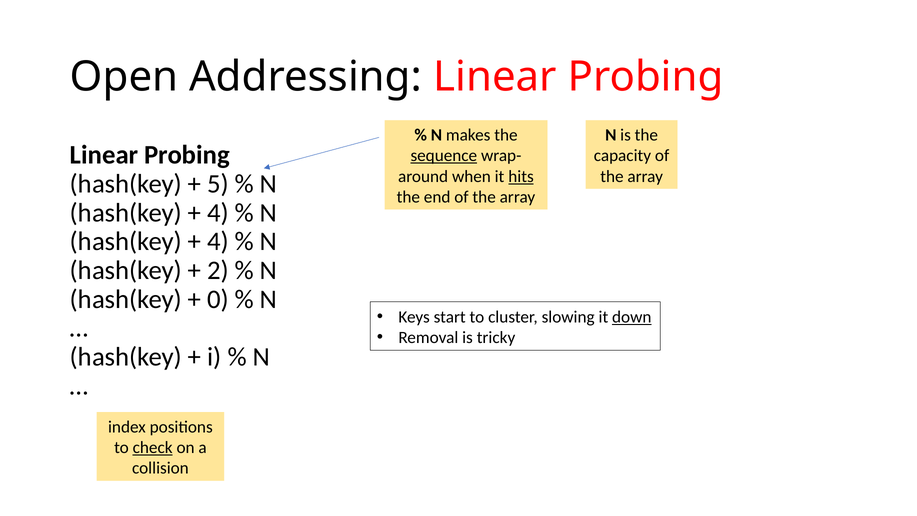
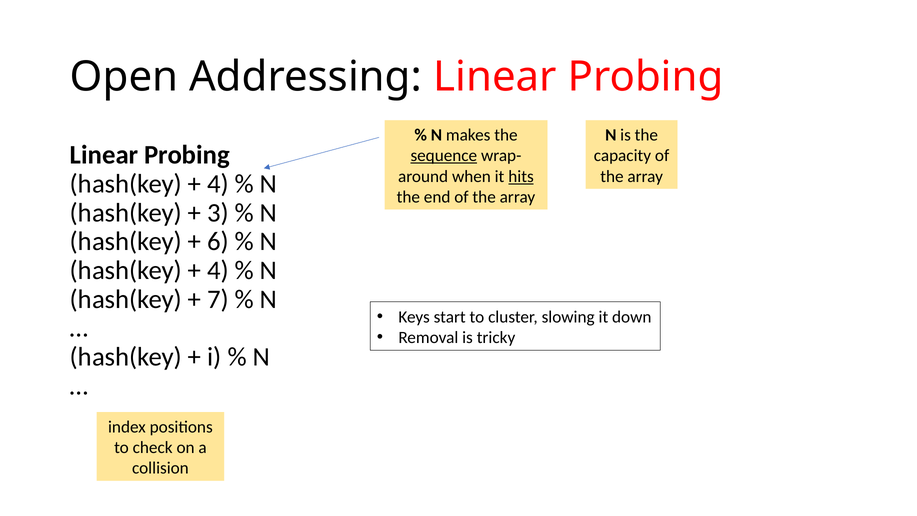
5: 5 -> 4 (218, 184)
4: 4 -> 3 (218, 213)
4: 4 -> 6 (218, 241)
2: 2 -> 4 (218, 270)
0: 0 -> 7 (218, 299)
down underline: present -> none (632, 317)
check underline: present -> none (153, 447)
